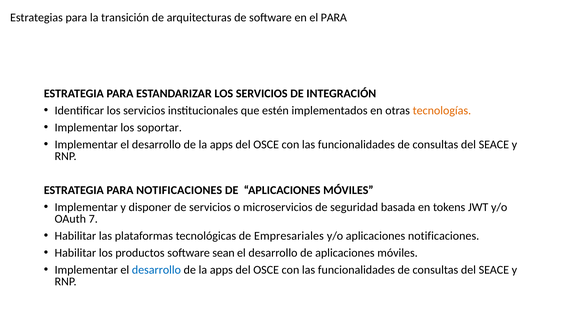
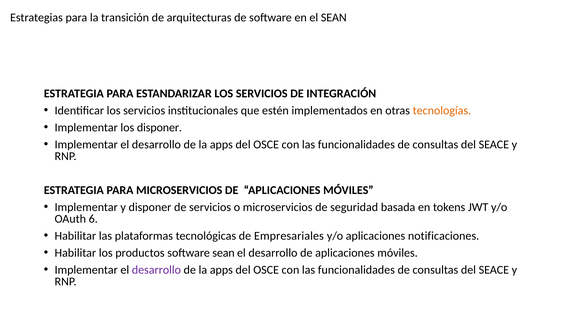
el PARA: PARA -> SEAN (334, 18)
los soportar: soportar -> disponer (159, 128)
PARA NOTIFICACIONES: NOTIFICACIONES -> MICROSERVICIOS (179, 190)
7: 7 -> 6 (93, 219)
desarrollo colour: blue -> purple (156, 270)
